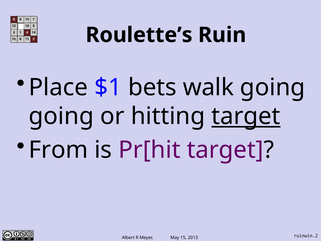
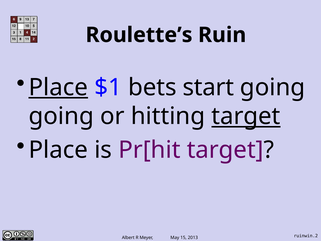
Place underline: none -> present (58, 87)
walk: walk -> start (208, 87)
From: From -> Place (58, 150)
